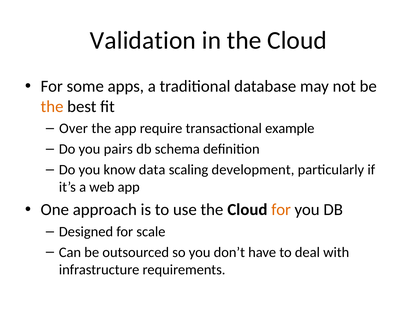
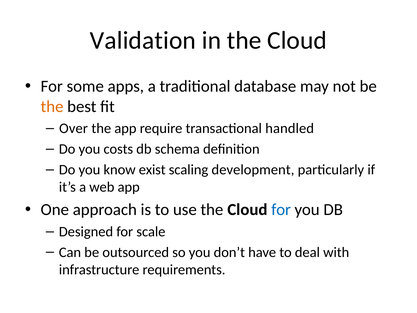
example: example -> handled (290, 128)
pairs: pairs -> costs (118, 149)
data: data -> exist (152, 170)
for colour: orange -> blue (281, 210)
